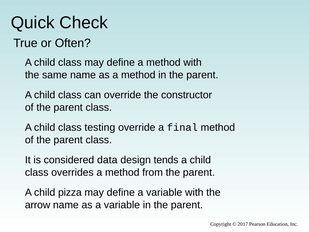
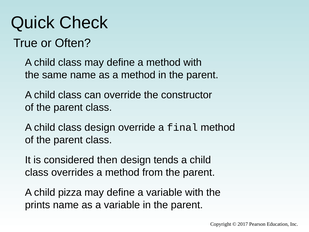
class testing: testing -> design (100, 127)
data: data -> then (107, 160)
arrow: arrow -> prints (38, 205)
